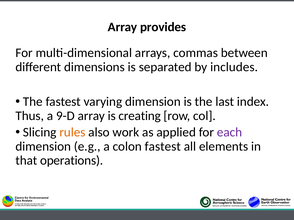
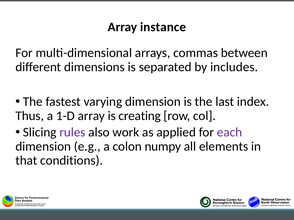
provides: provides -> instance (163, 27)
9-D: 9-D -> 1-D (65, 116)
rules colour: orange -> purple (72, 133)
colon fastest: fastest -> numpy (163, 147)
operations: operations -> conditions (72, 161)
